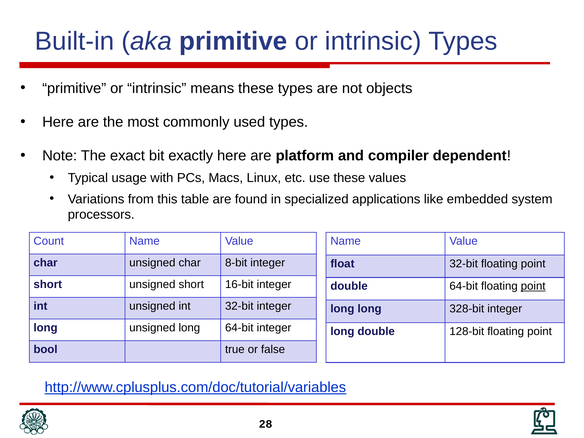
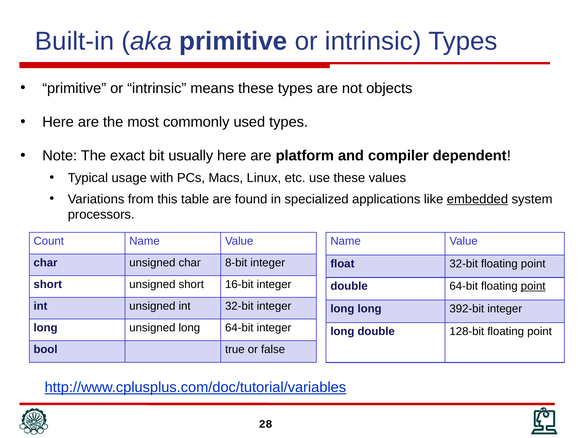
exactly: exactly -> usually (191, 156)
embedded underline: none -> present (477, 199)
328-bit: 328-bit -> 392-bit (467, 309)
